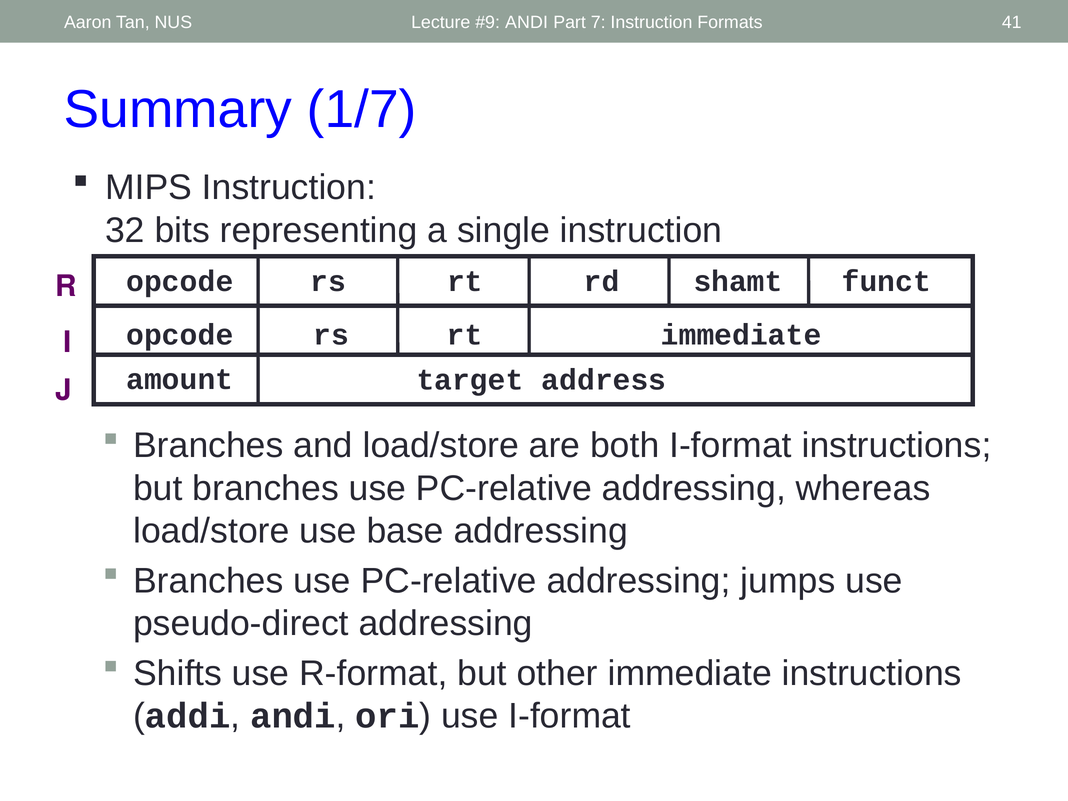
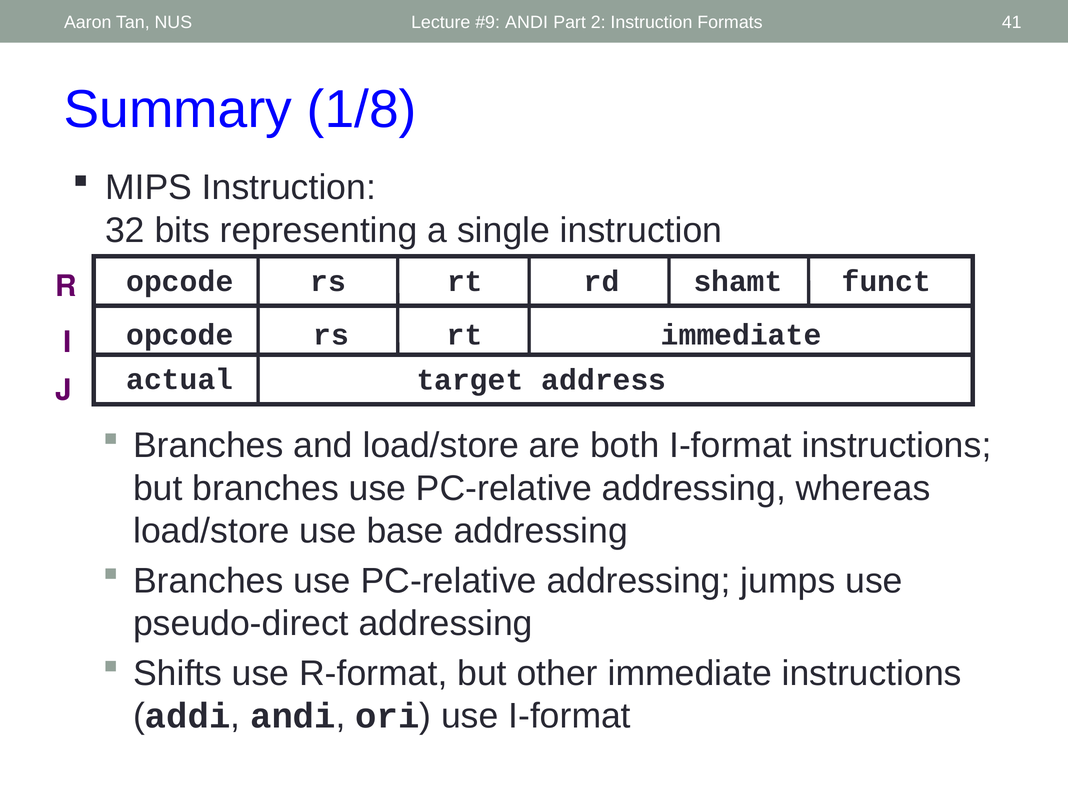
7: 7 -> 2 (598, 23)
1/7: 1/7 -> 1/8 (362, 110)
amount: amount -> actual (180, 379)
